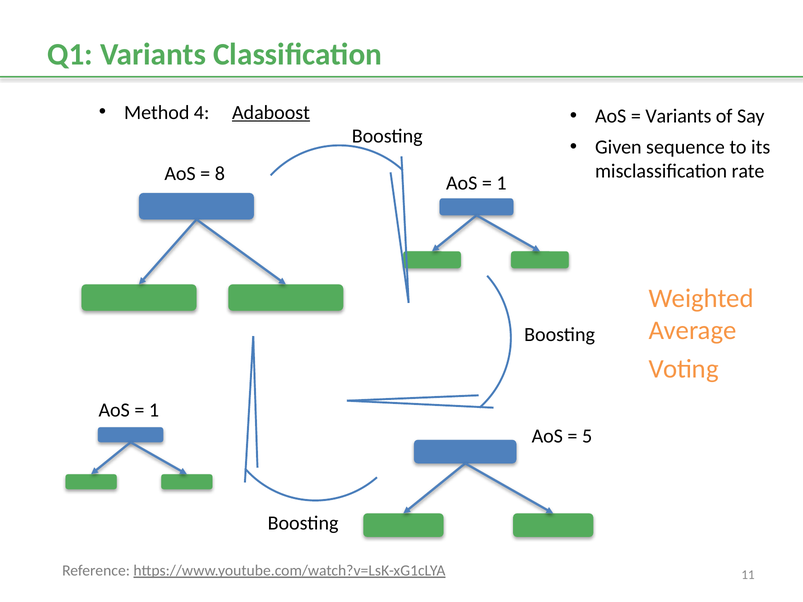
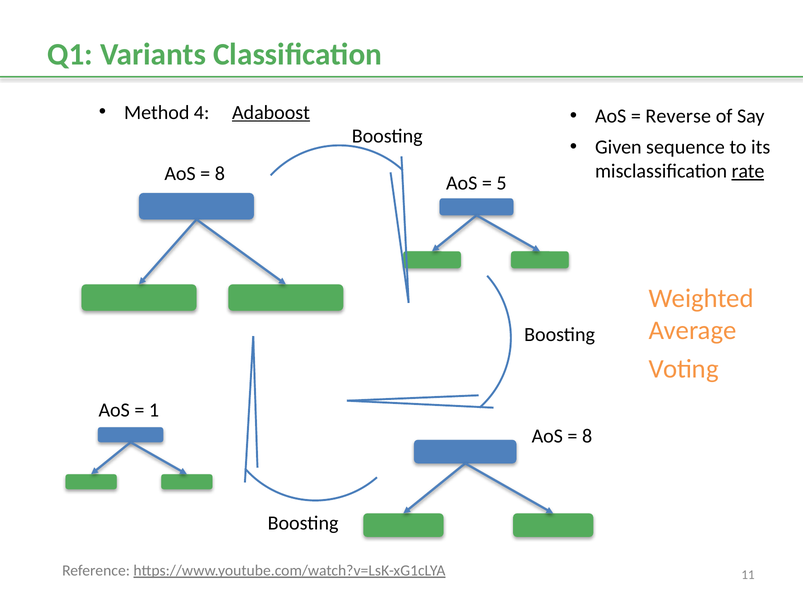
Variants: Variants -> Reverse (678, 116)
rate underline: none -> present (748, 171)
1: 1 -> 5 (502, 183)
5: 5 -> 8 (587, 436)
